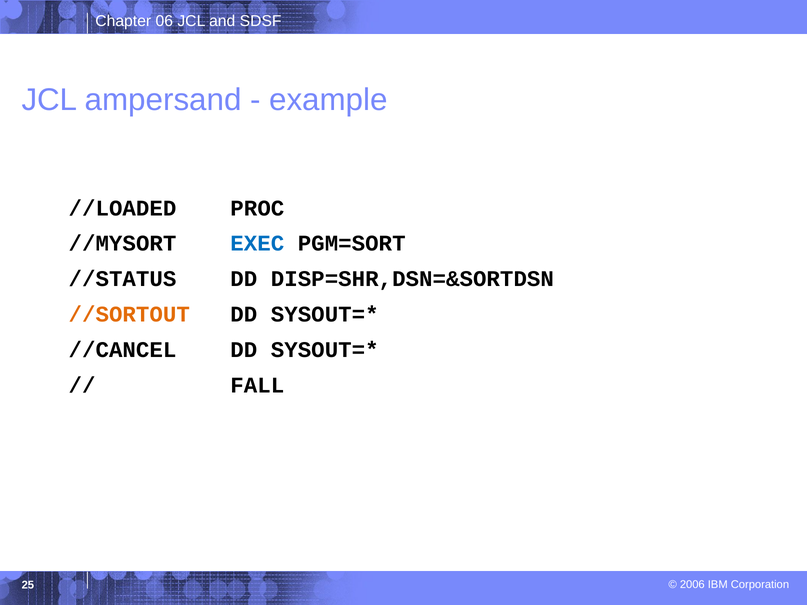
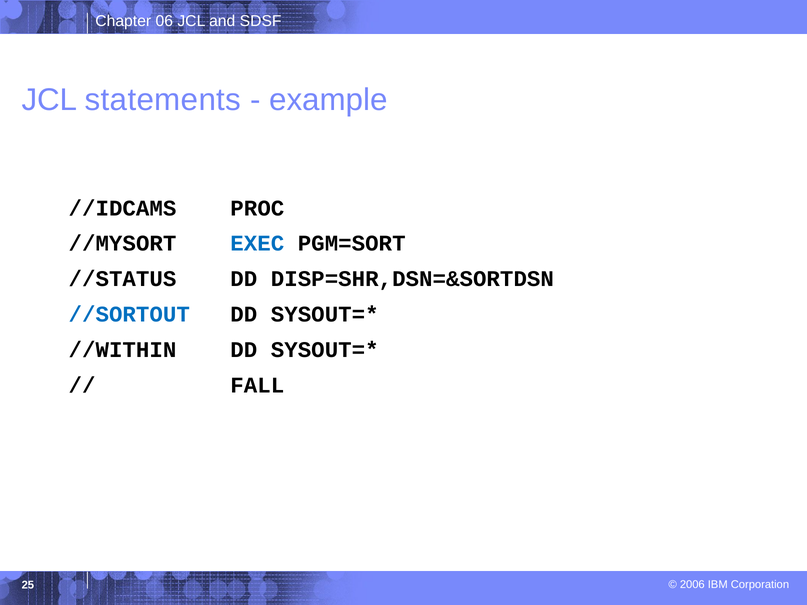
ampersand: ampersand -> statements (163, 100)
//LOADED: //LOADED -> //IDCAMS (122, 208)
//SORTOUT colour: orange -> blue (129, 314)
//CANCEL: //CANCEL -> //WITHIN (122, 350)
